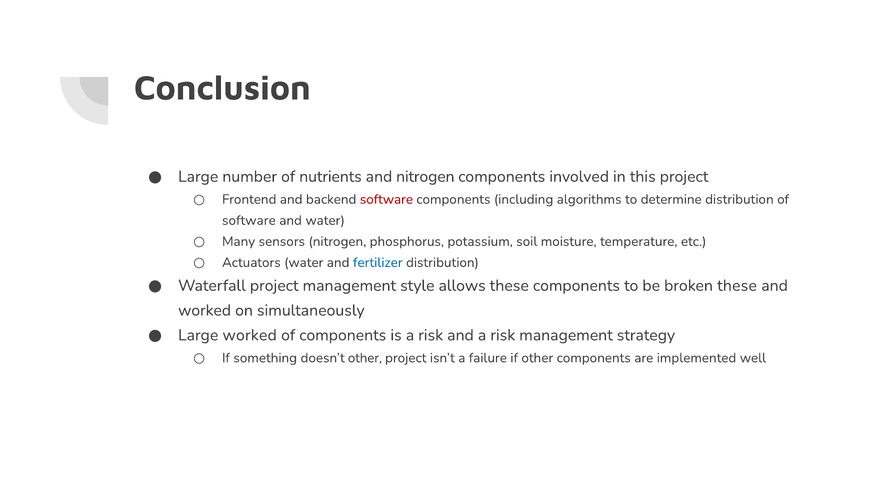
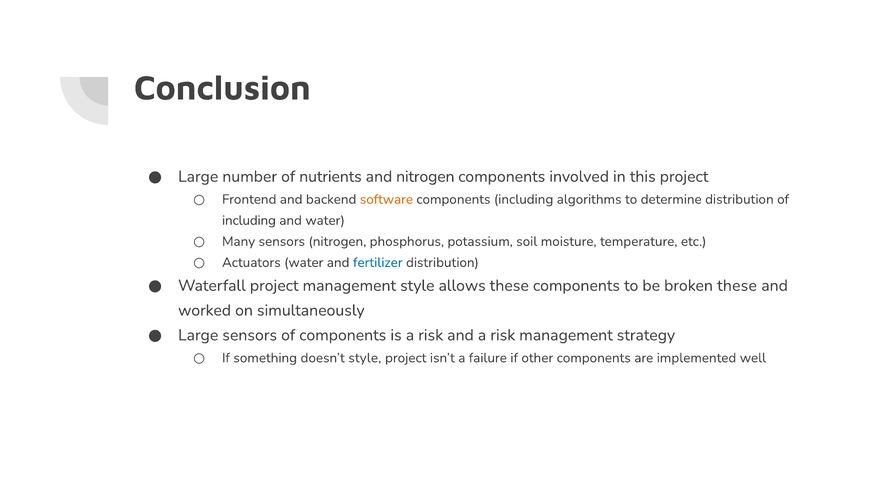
software colour: red -> orange (386, 199)
software: software -> including (249, 220)
Large worked: worked -> sensors (250, 335)
doesn’t other: other -> style (365, 357)
